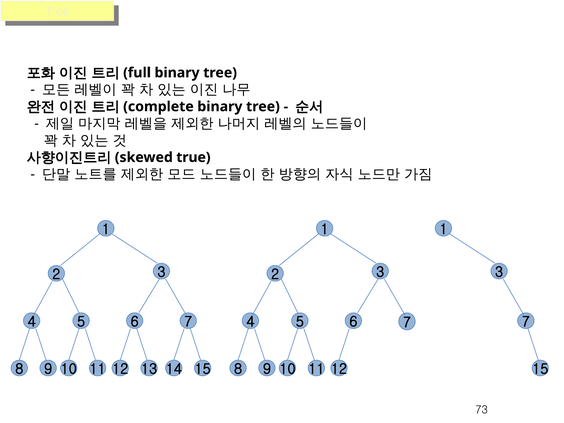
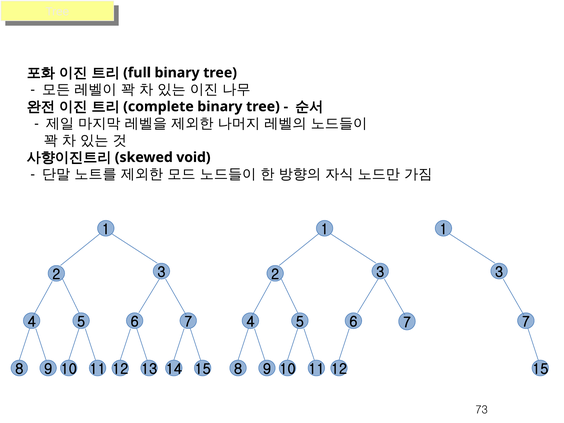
true: true -> void (193, 157)
